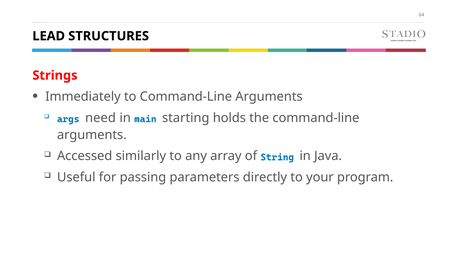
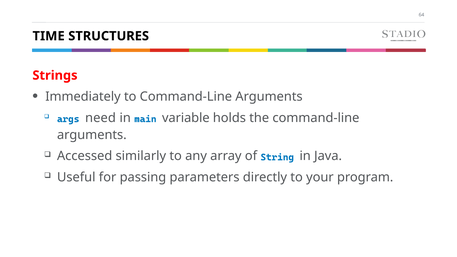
LEAD: LEAD -> TIME (49, 36)
starting: starting -> variable (186, 118)
